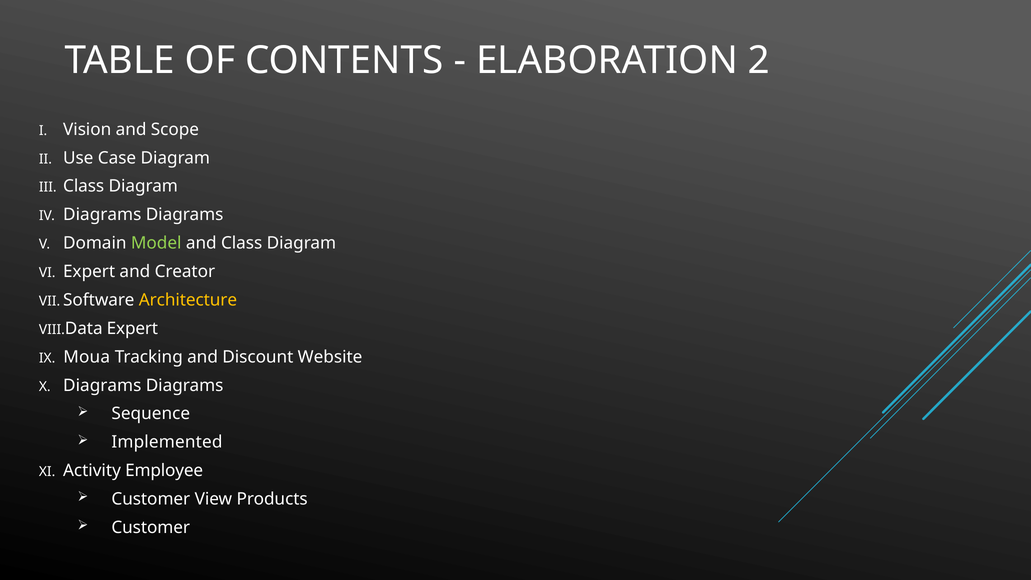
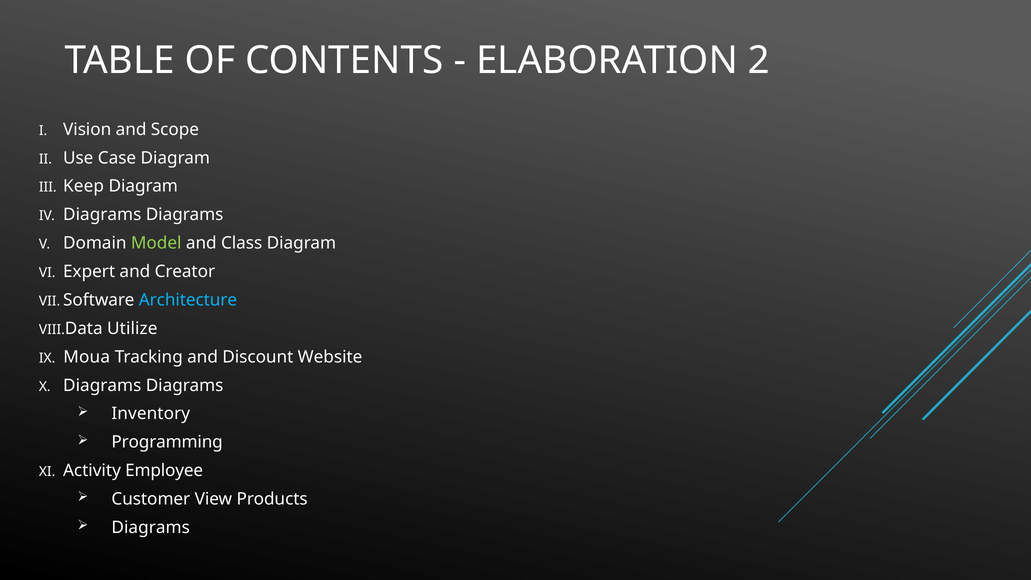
Class: Class -> Keep (84, 186)
Architecture colour: yellow -> light blue (188, 300)
Expert: Expert -> Utilize (132, 328)
Sequence: Sequence -> Inventory (151, 414)
Implemented: Implemented -> Programming (167, 442)
Customer: Customer -> Diagrams (151, 528)
